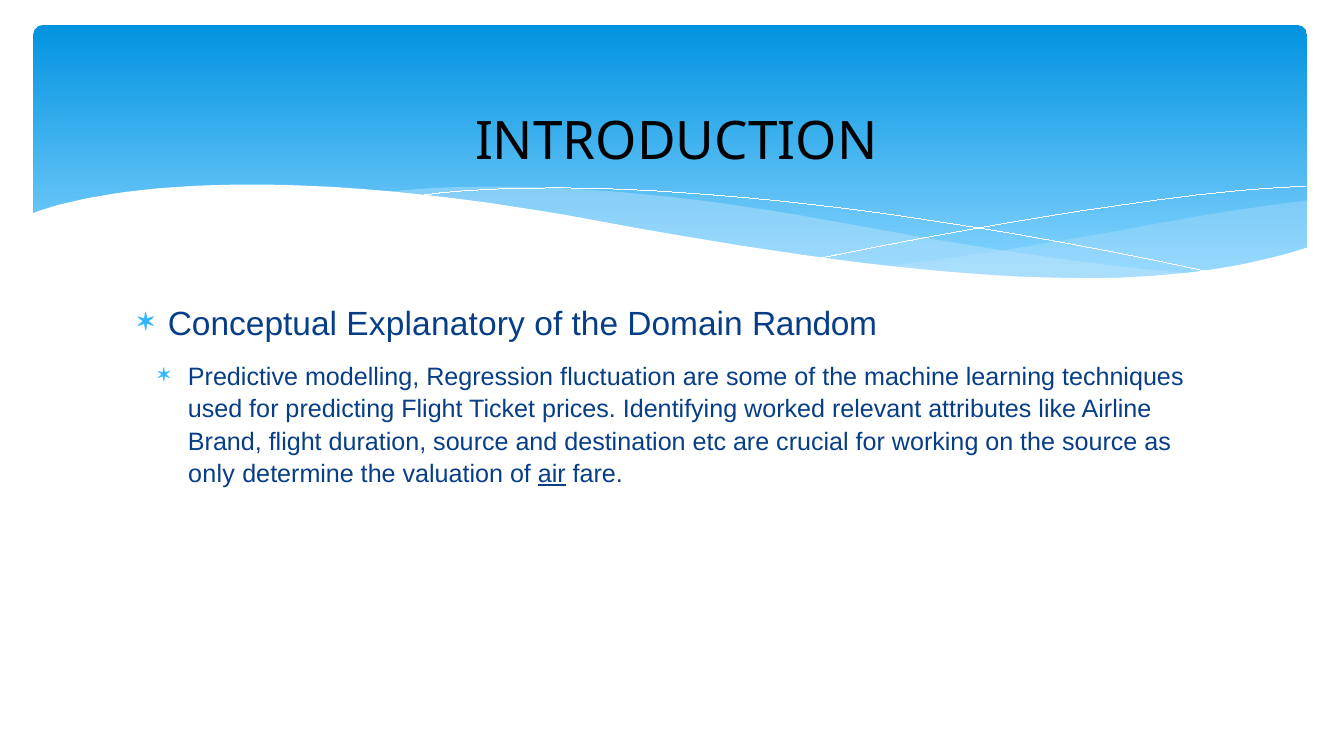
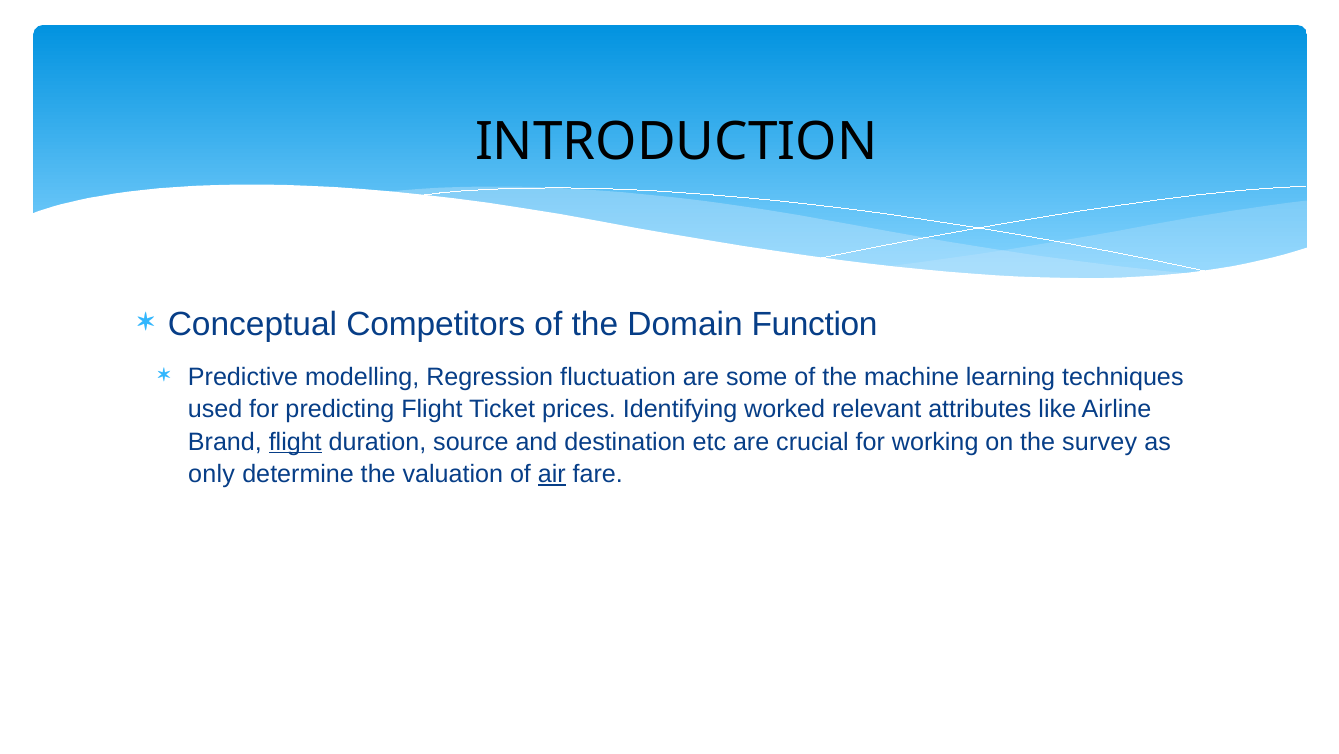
Explanatory: Explanatory -> Competitors (436, 324)
Random: Random -> Function (815, 324)
flight underline: none -> present (295, 441)
the source: source -> survey (1100, 441)
